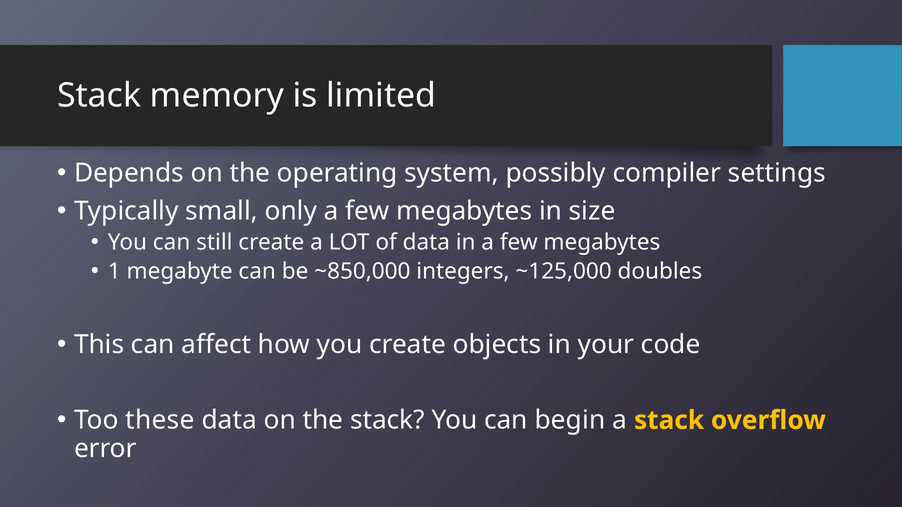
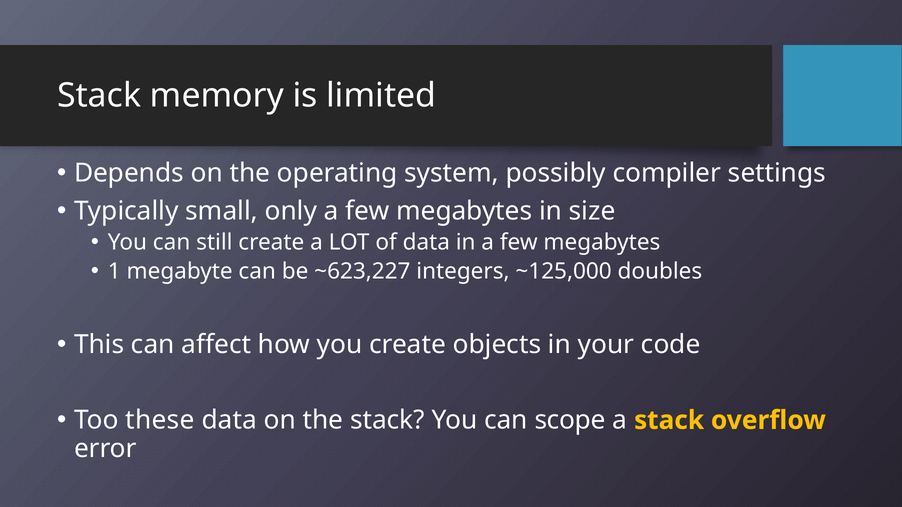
~850,000: ~850,000 -> ~623,227 (362, 271)
begin: begin -> scope (570, 421)
